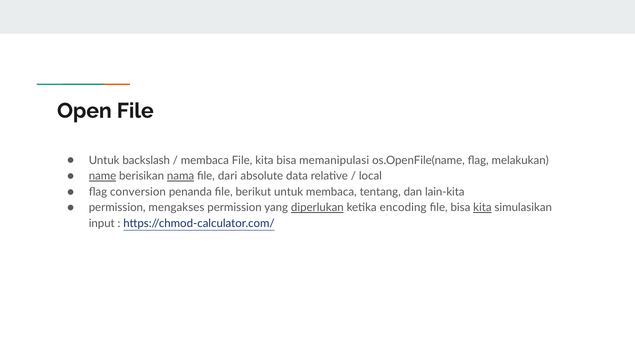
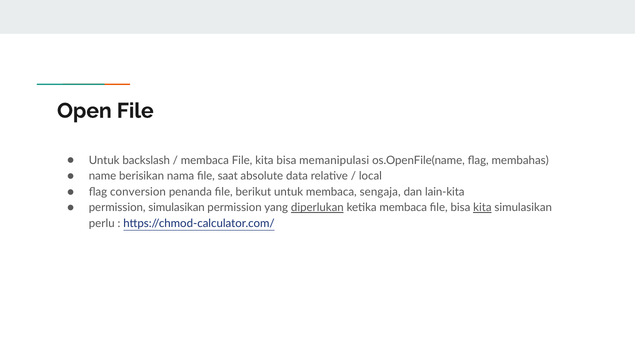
melakukan: melakukan -> membahas (520, 160)
name underline: present -> none (102, 176)
nama underline: present -> none (181, 176)
dari: dari -> saat (228, 176)
tentang: tentang -> sengaja (380, 192)
permission mengakses: mengakses -> simulasikan (177, 208)
ketika encoding: encoding -> membaca (403, 208)
input: input -> perlu (102, 224)
